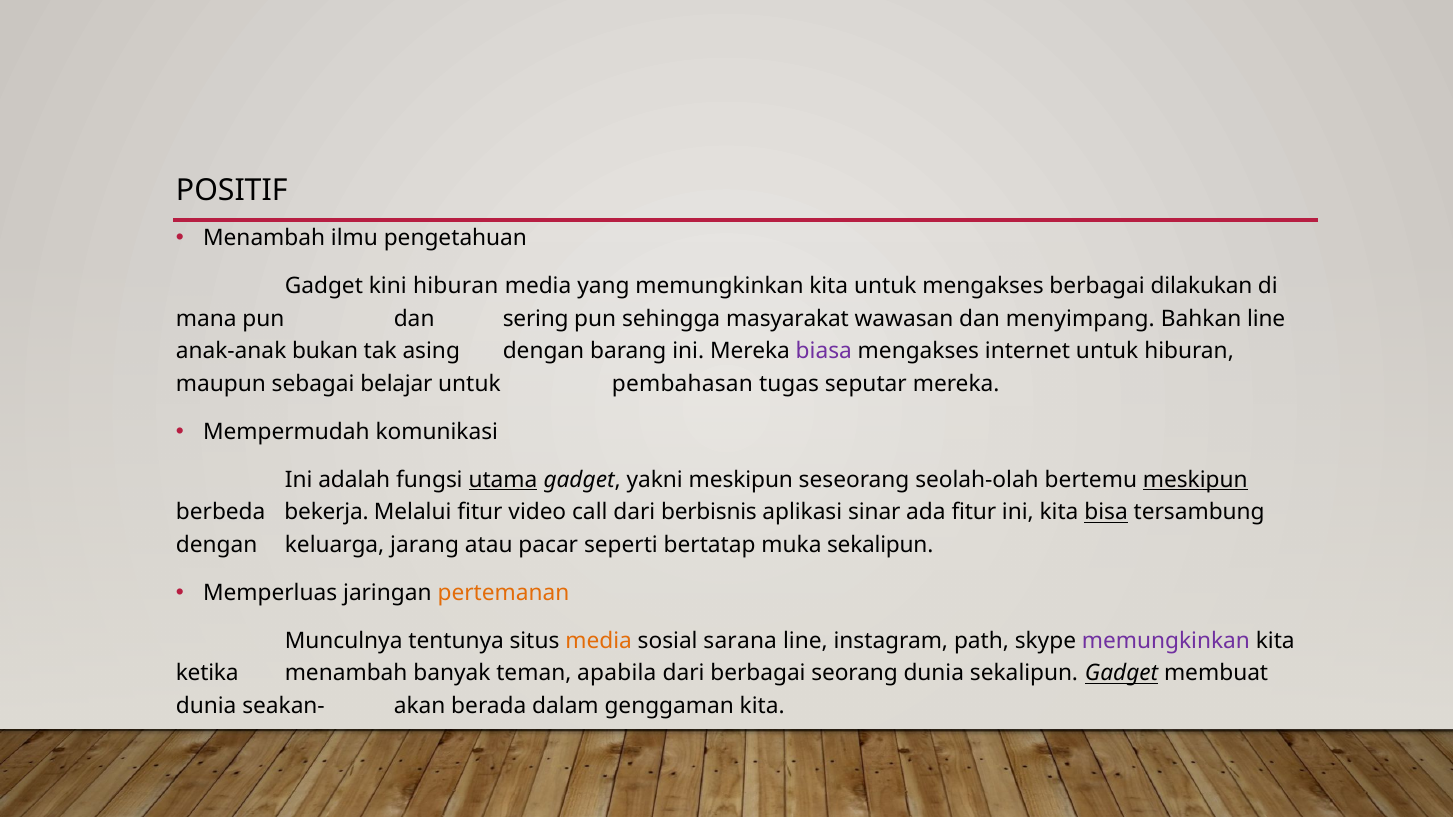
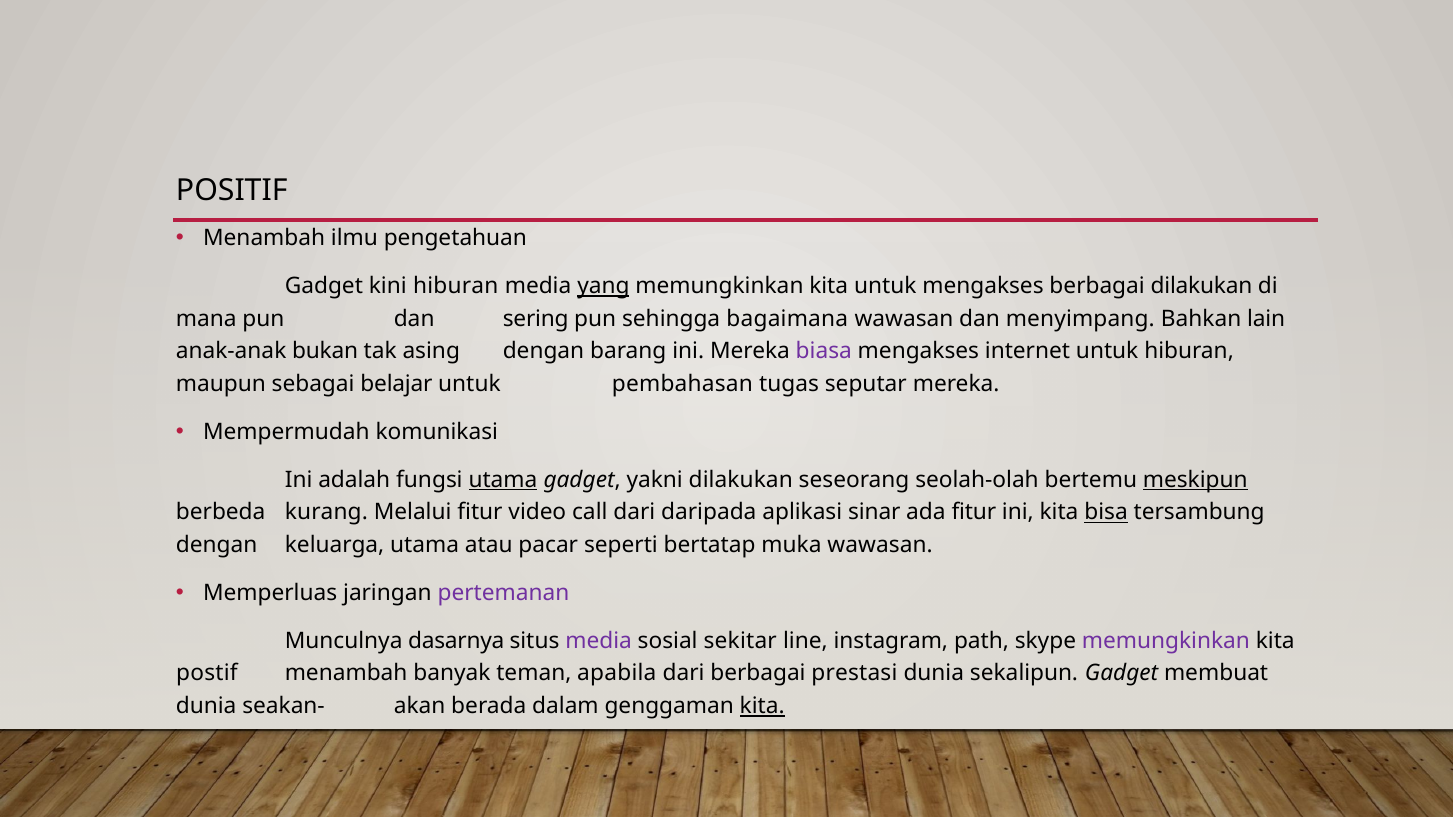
yang underline: none -> present (603, 286)
masyarakat: masyarakat -> bagaimana (787, 319)
Bahkan line: line -> lain (1266, 319)
yakni meskipun: meskipun -> dilakukan (741, 480)
bekerja: bekerja -> kurang (326, 513)
berbisnis: berbisnis -> daripada (709, 513)
keluarga jarang: jarang -> utama (425, 545)
muka sekalipun: sekalipun -> wawasan (880, 545)
pertemanan colour: orange -> purple (503, 593)
tentunya: tentunya -> dasarnya (456, 641)
media colour: orange -> purple (599, 641)
sarana: sarana -> sekitar (740, 641)
ketika: ketika -> postif (207, 674)
seorang: seorang -> prestasi (854, 674)
Gadget underline: present -> none (1122, 674)
kita underline: none -> present (762, 706)
